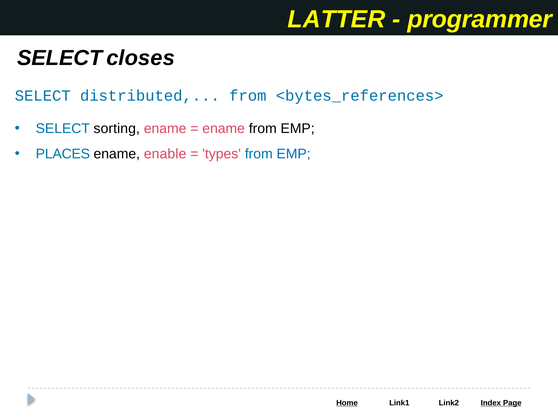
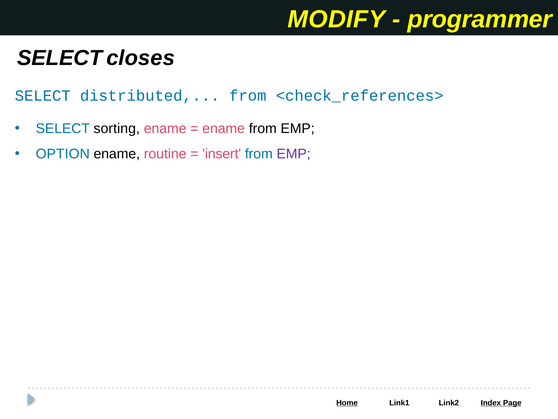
LATTER: LATTER -> MODIFY (336, 19)
<bytes_references>: <bytes_references> -> <check_references> (360, 95)
PLACES: PLACES -> OPTION (63, 154)
enable: enable -> routine (165, 154)
types: types -> insert (222, 154)
EMP colour: blue -> purple (294, 154)
